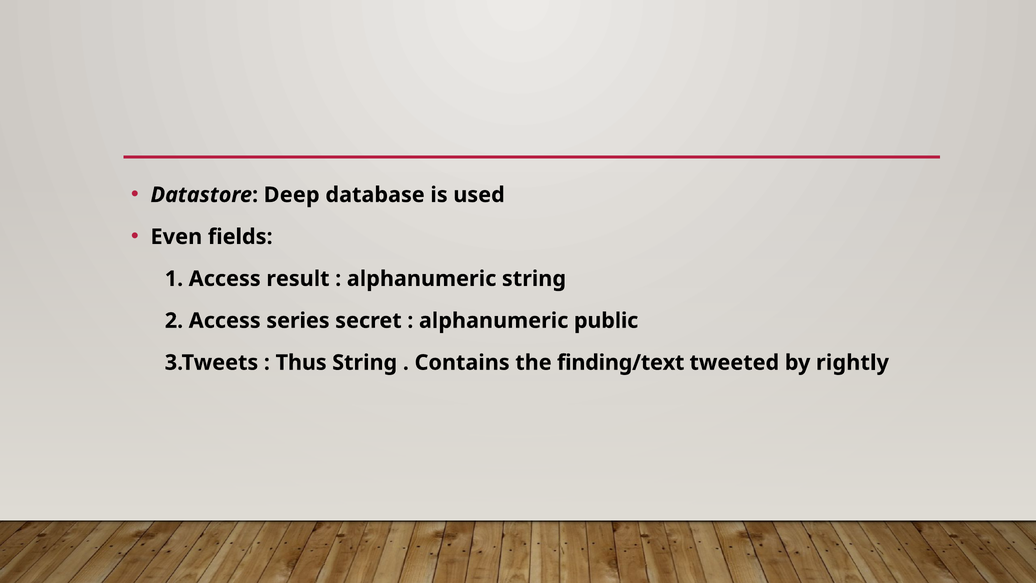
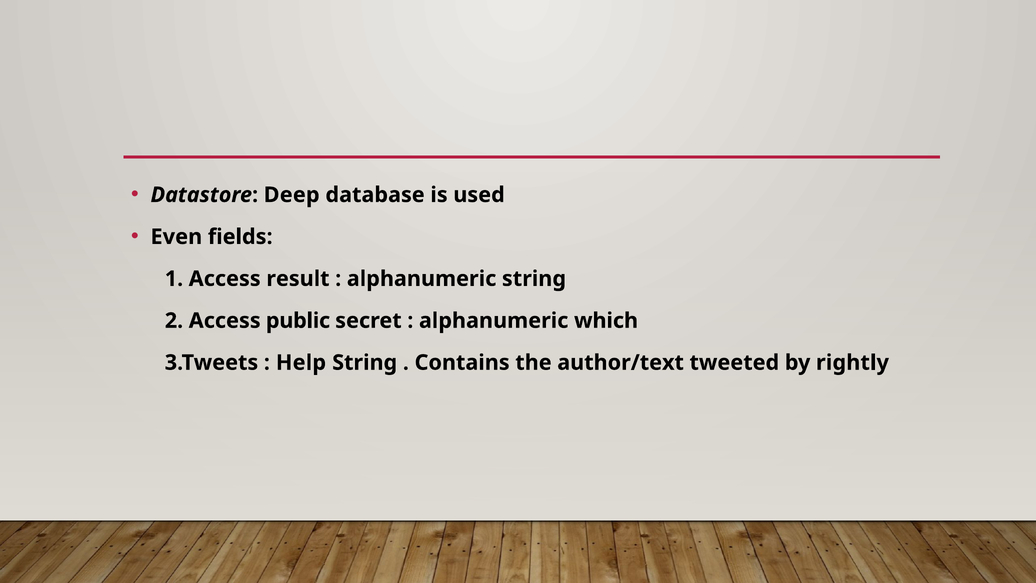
series: series -> public (298, 321)
public: public -> which (606, 321)
Thus: Thus -> Help (301, 362)
finding/text: finding/text -> author/text (621, 362)
